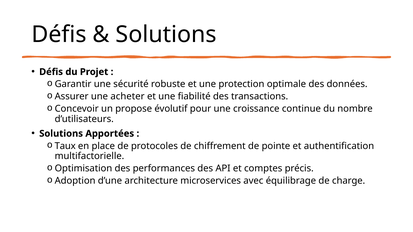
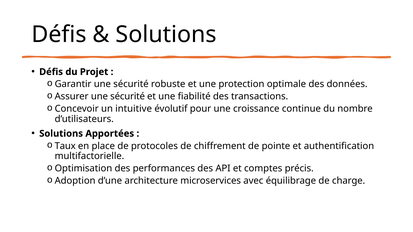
Assurer une acheter: acheter -> sécurité (128, 97)
propose: propose -> intuitive (134, 109)
